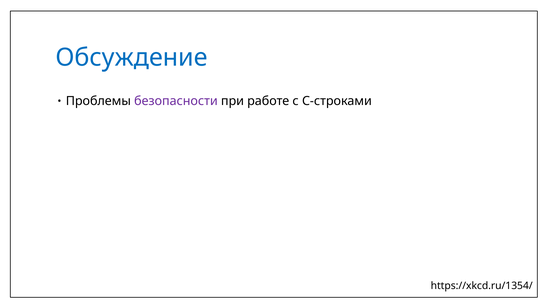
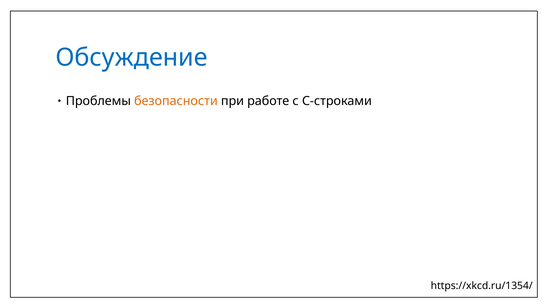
безопасности colour: purple -> orange (176, 101)
